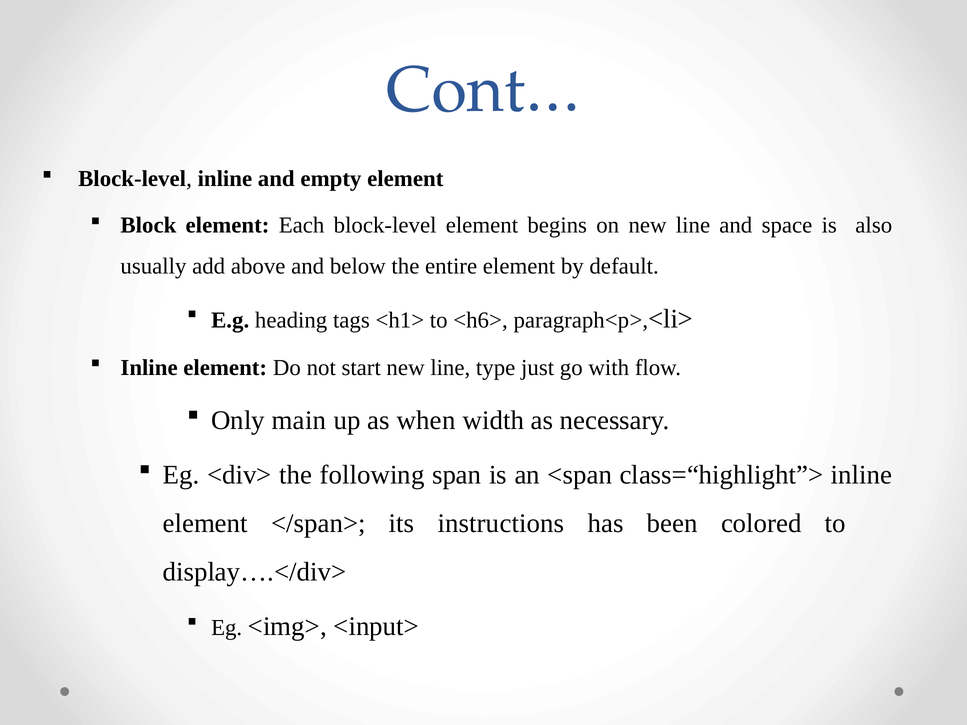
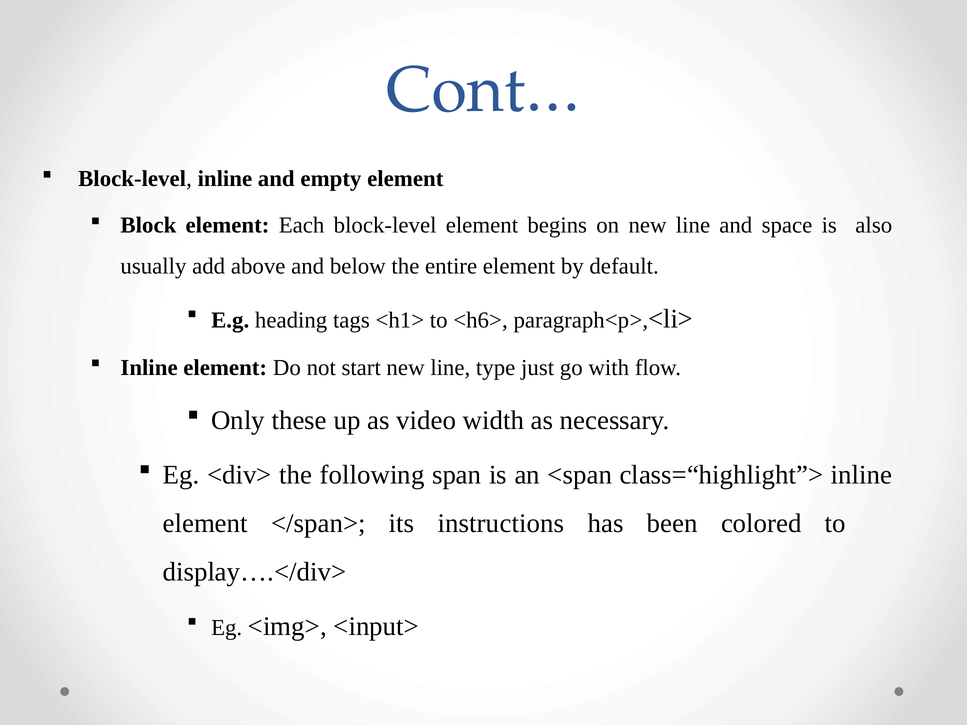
main: main -> these (299, 420)
when: when -> video (426, 420)
